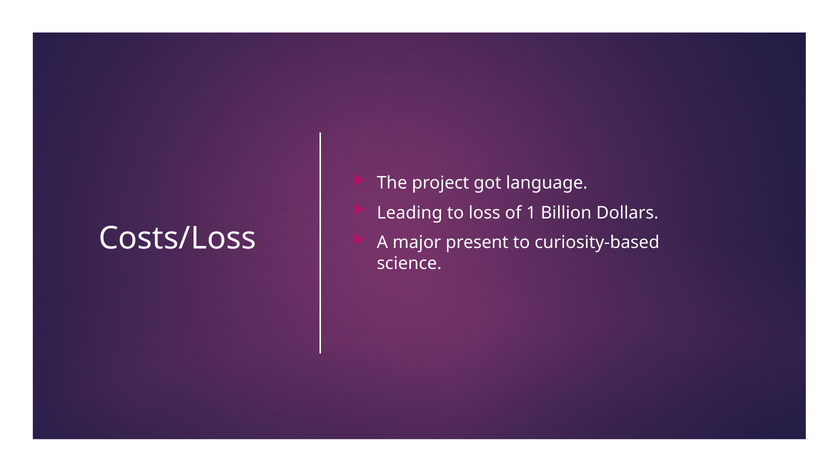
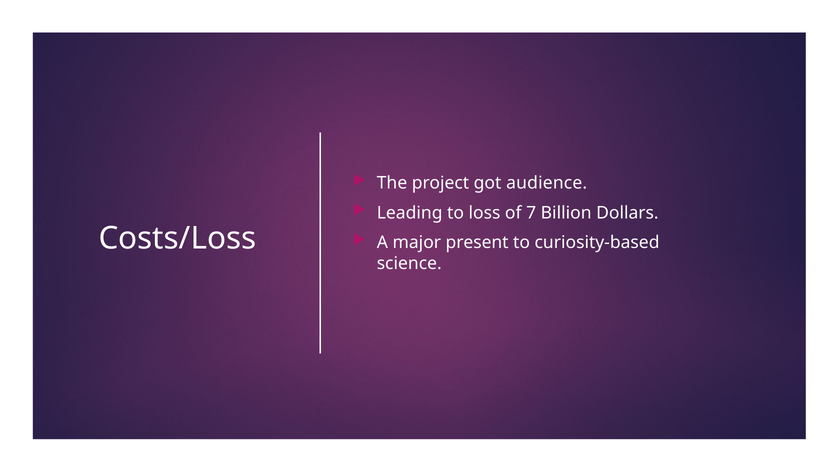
language: language -> audience (547, 183)
1: 1 -> 7 (531, 213)
